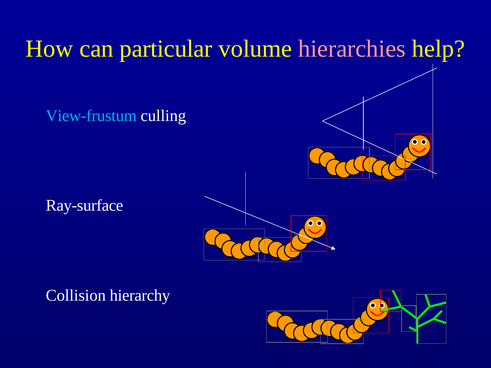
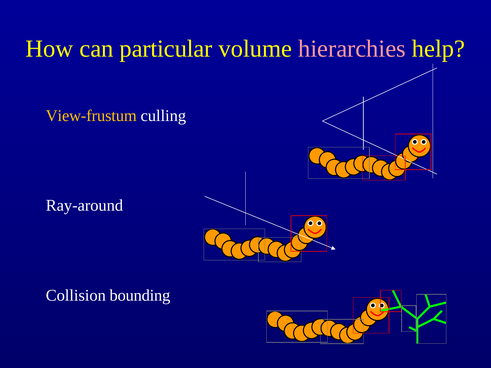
View-frustum colour: light blue -> yellow (91, 116)
Ray-surface: Ray-surface -> Ray-around (84, 206)
hierarchy: hierarchy -> bounding (140, 296)
